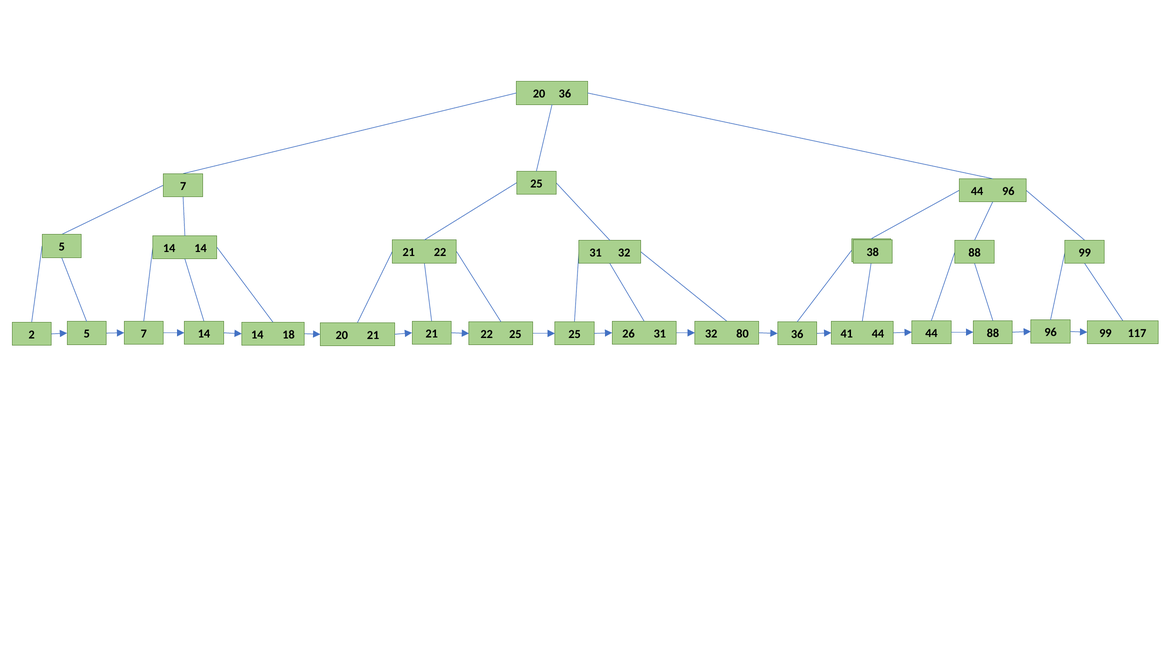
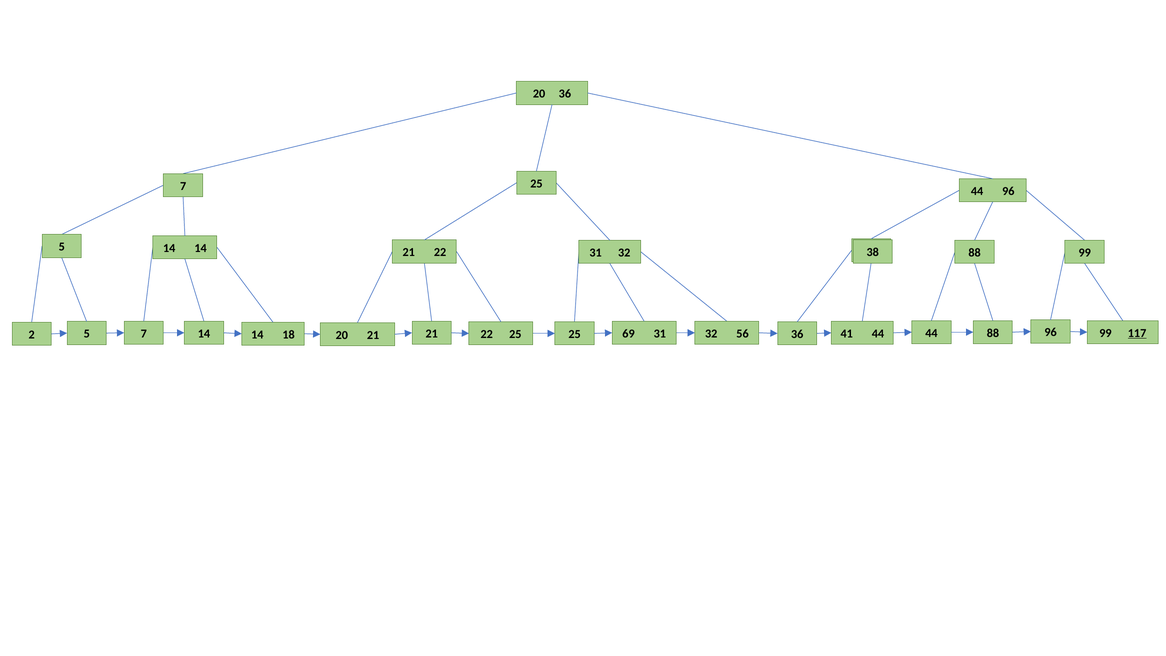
117 underline: none -> present (1137, 333)
26: 26 -> 69 (629, 334)
80: 80 -> 56 (743, 334)
